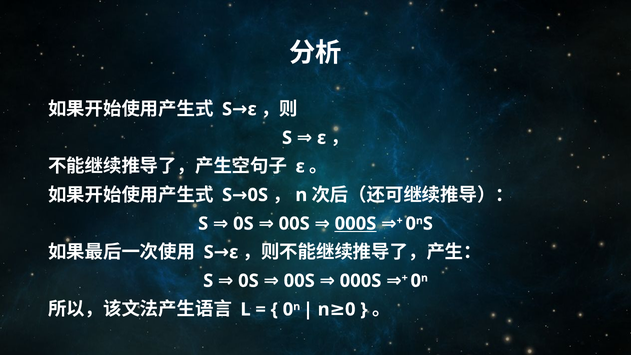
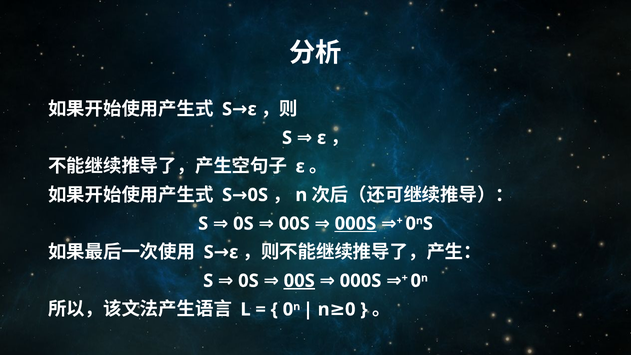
00S underline: none -> present (299, 281)
